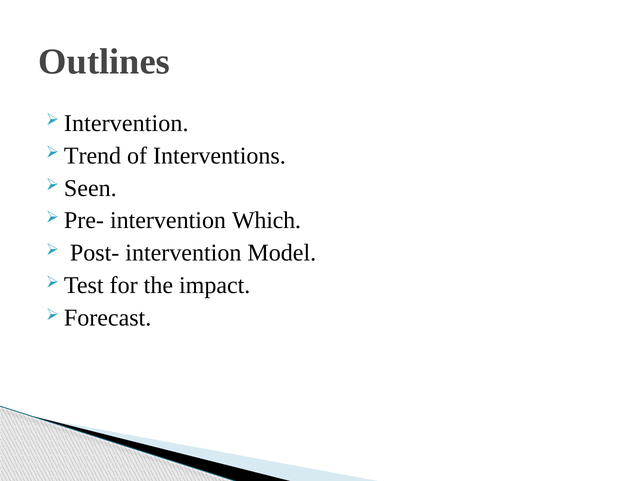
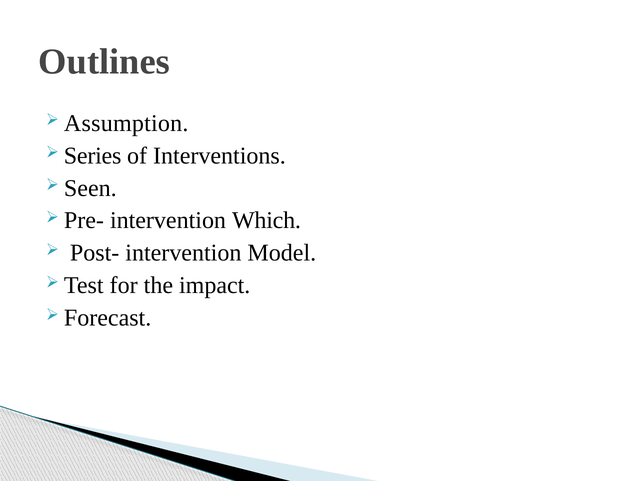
Intervention: Intervention -> Assumption (126, 123)
Trend: Trend -> Series (93, 156)
